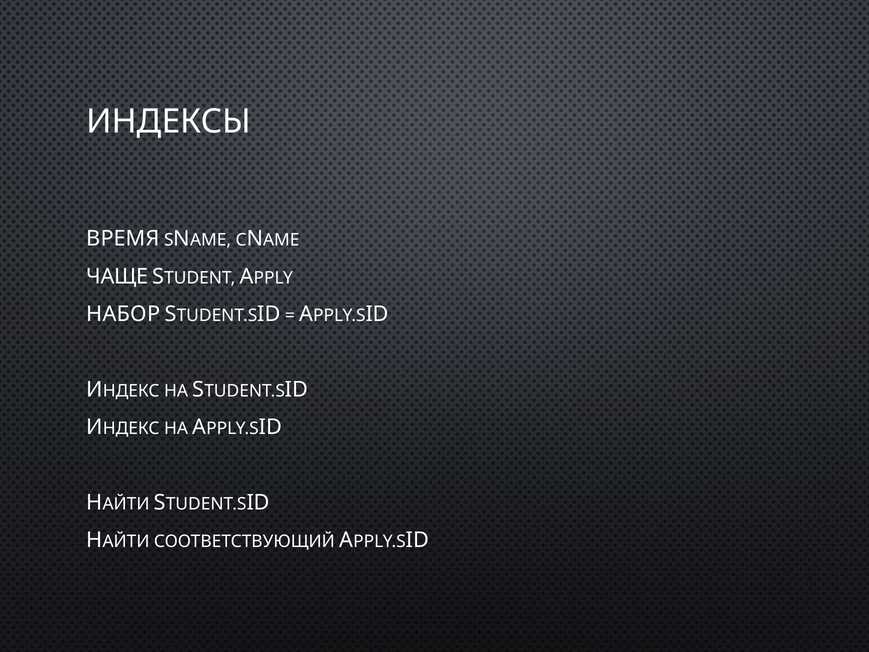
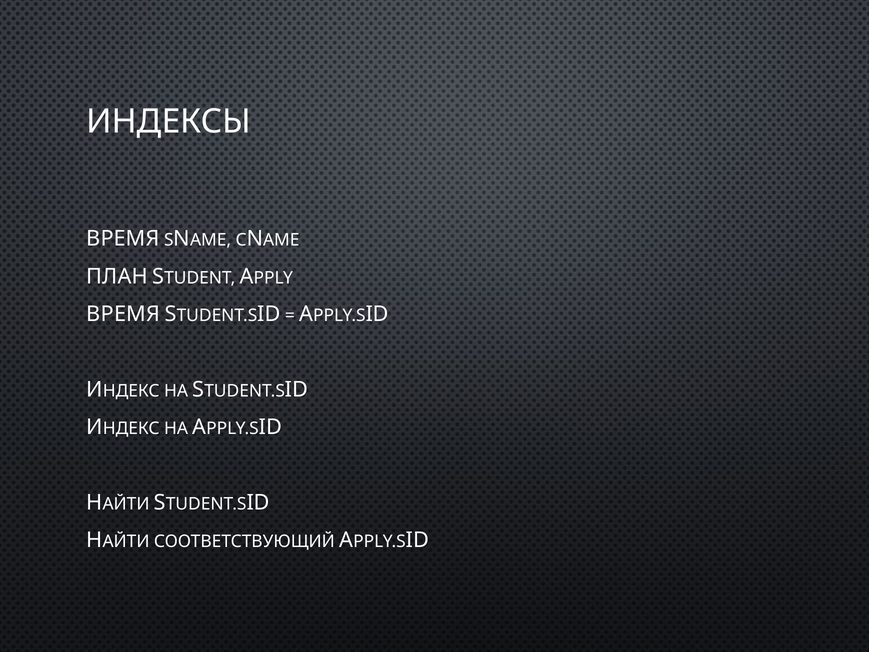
ЧАЩЕ: ЧАЩЕ -> ПЛАН (117, 276)
НАБОР: НАБОР -> ВРЕМЯ (123, 314)
